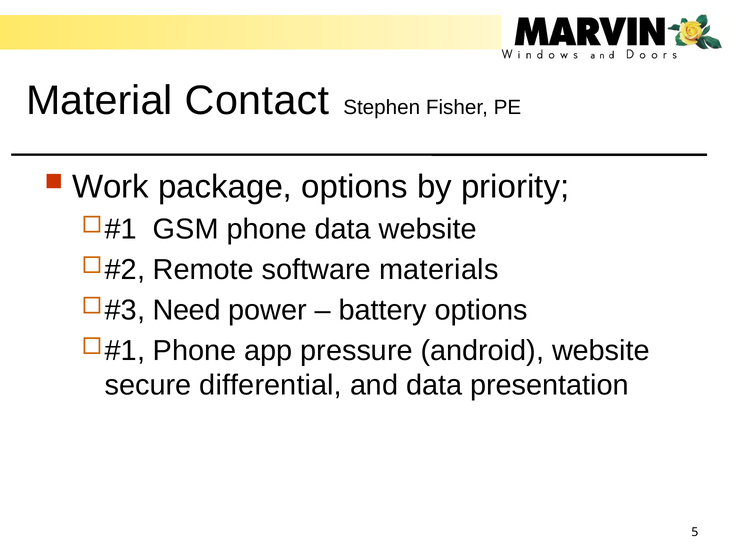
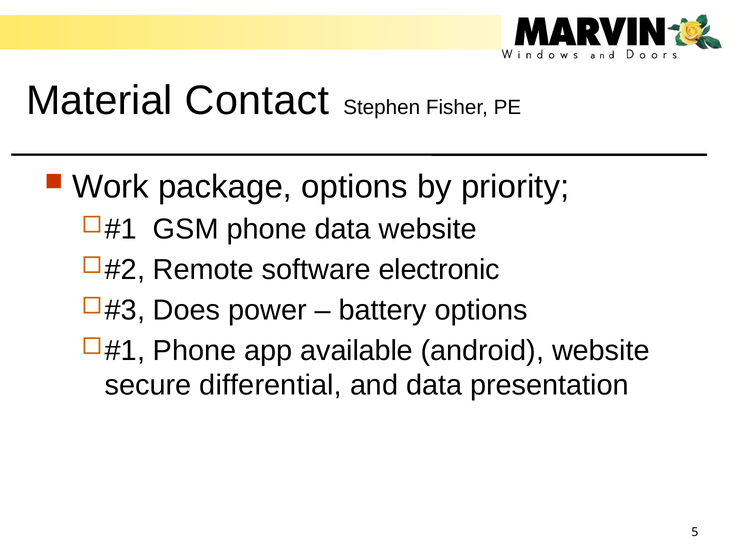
materials: materials -> electronic (439, 270)
Need: Need -> Does (187, 310)
pressure: pressure -> available (357, 351)
